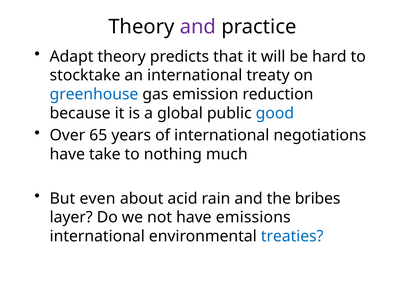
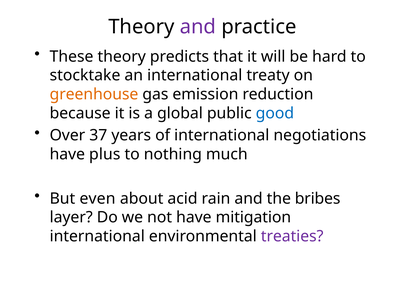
Adapt: Adapt -> These (72, 56)
greenhouse colour: blue -> orange (94, 94)
65: 65 -> 37 (98, 135)
take: take -> plus (105, 154)
emissions: emissions -> mitigation (253, 217)
treaties colour: blue -> purple (292, 236)
